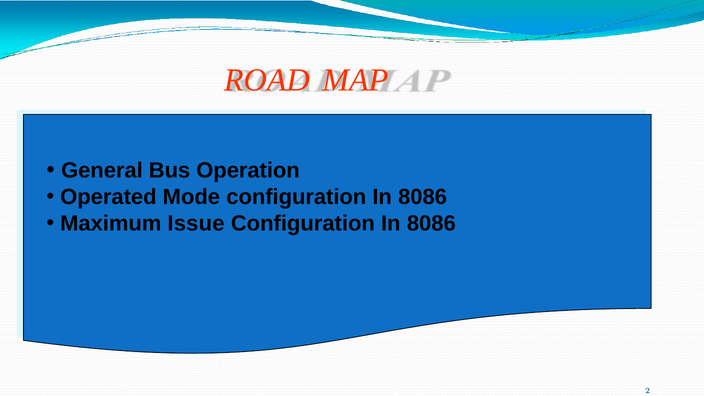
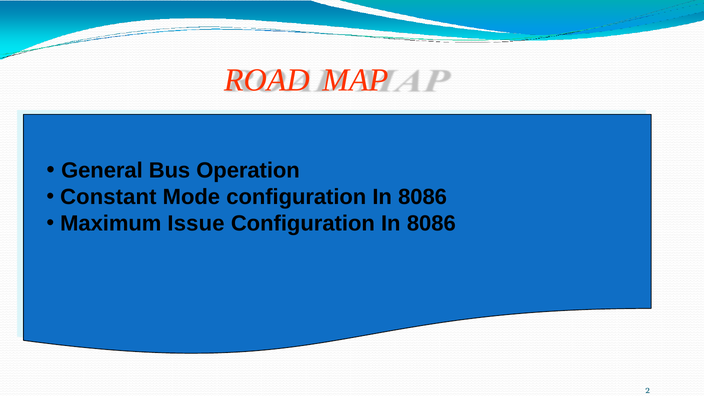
Operated: Operated -> Constant (108, 197)
